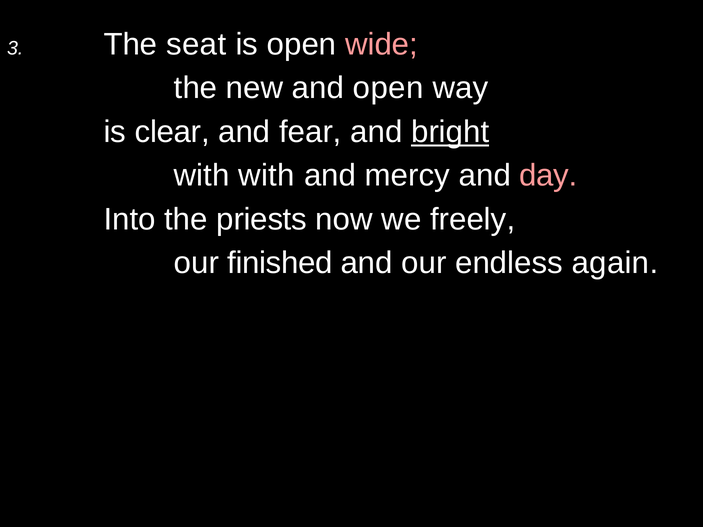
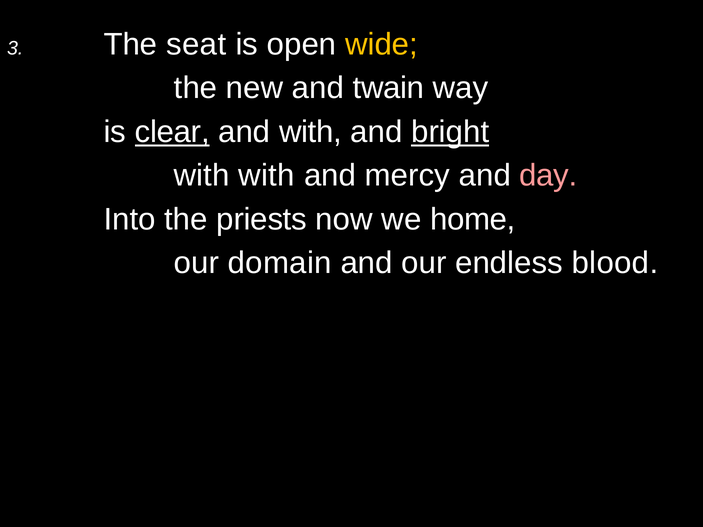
wide colour: pink -> yellow (381, 44)
and open: open -> twain (389, 88)
clear underline: none -> present (172, 132)
and fear: fear -> with (310, 132)
freely: freely -> home (473, 219)
finished: finished -> domain (280, 263)
again: again -> blood (615, 263)
